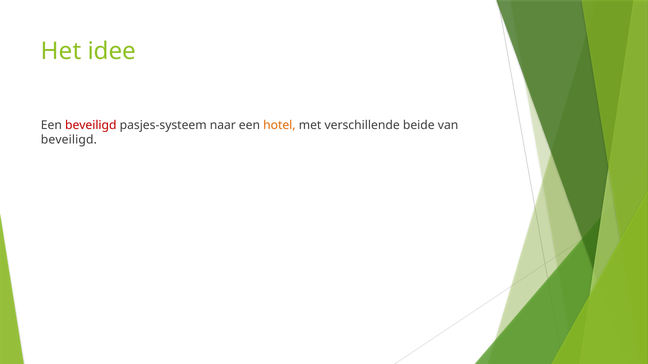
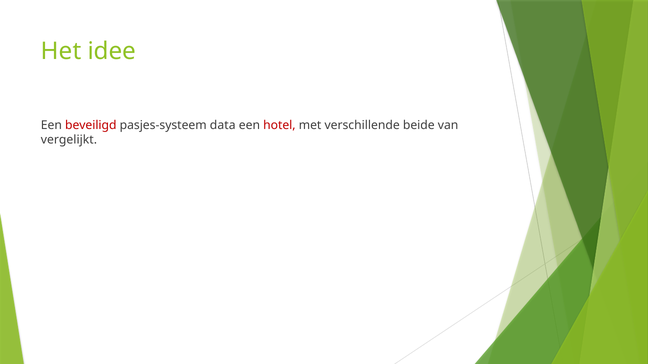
naar: naar -> data (223, 125)
hotel colour: orange -> red (279, 125)
beveiligd: beveiligd -> vergelijkt (69, 140)
